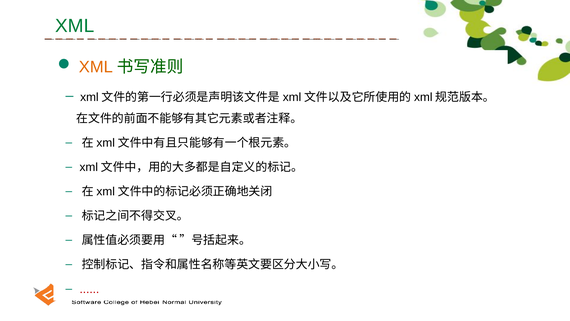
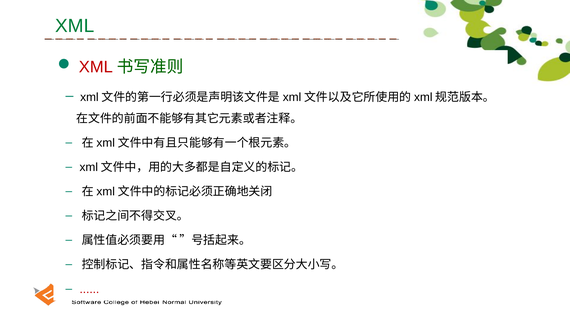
XML colour: orange -> red (96, 67)
